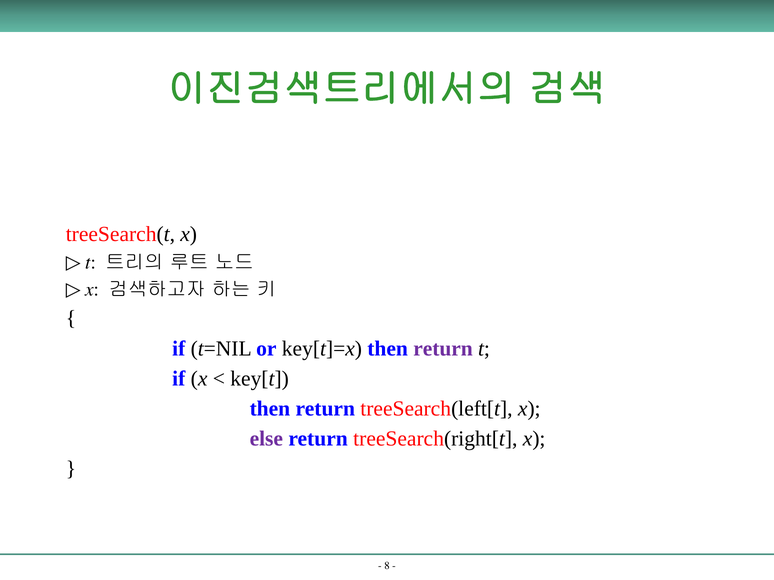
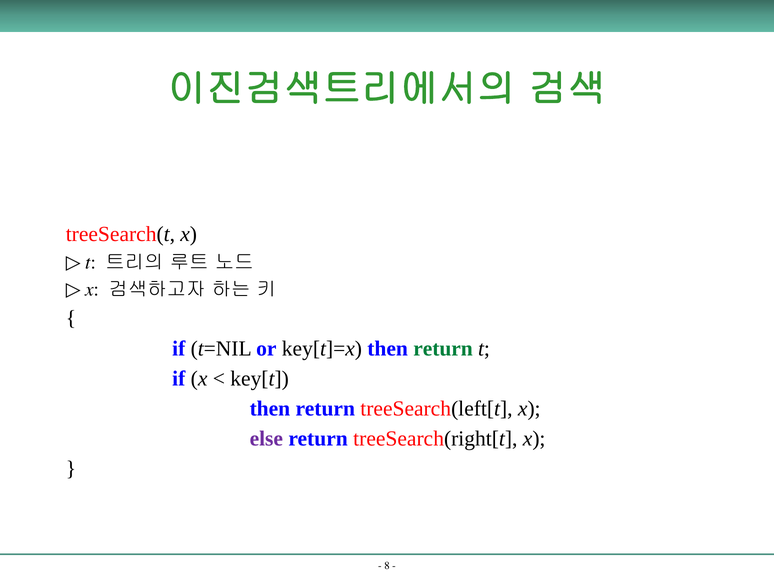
return colour: purple -> green (443, 349)
